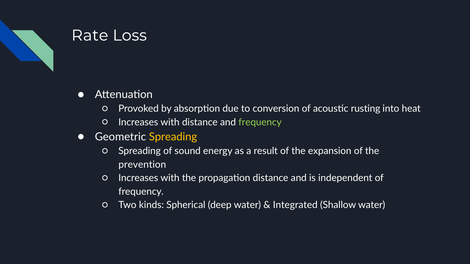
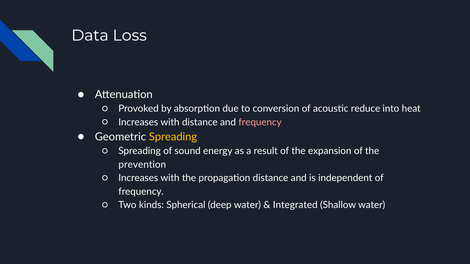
Rate: Rate -> Data (90, 35)
rusting: rusting -> reduce (366, 109)
frequency colour: light green -> pink (260, 122)
